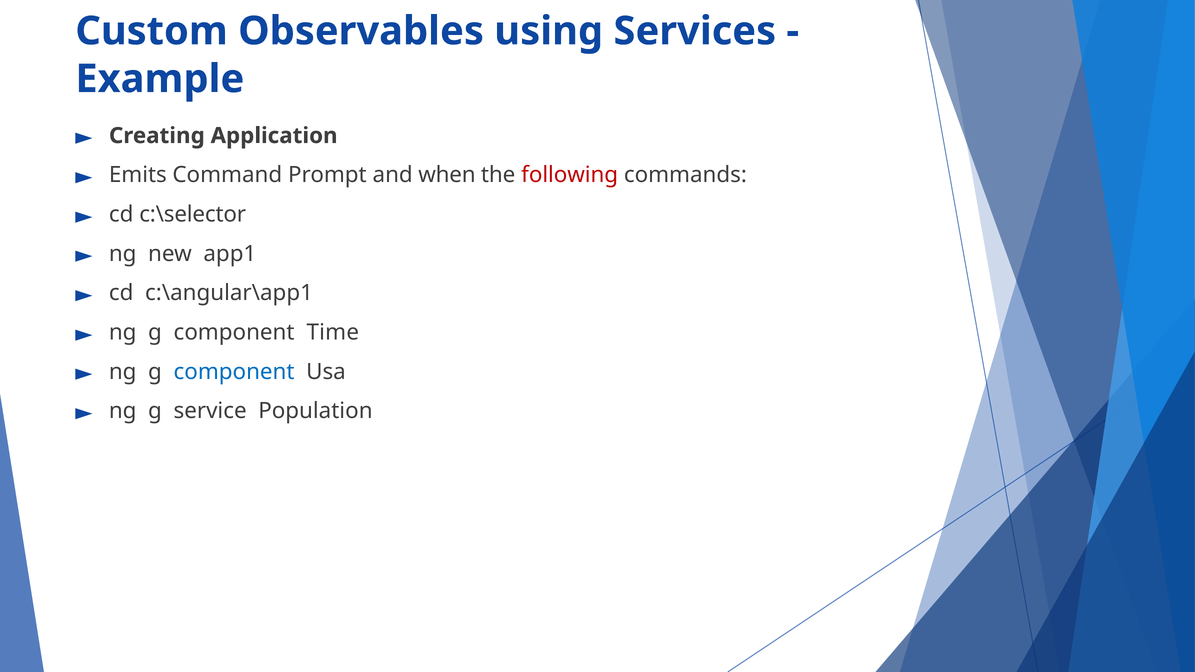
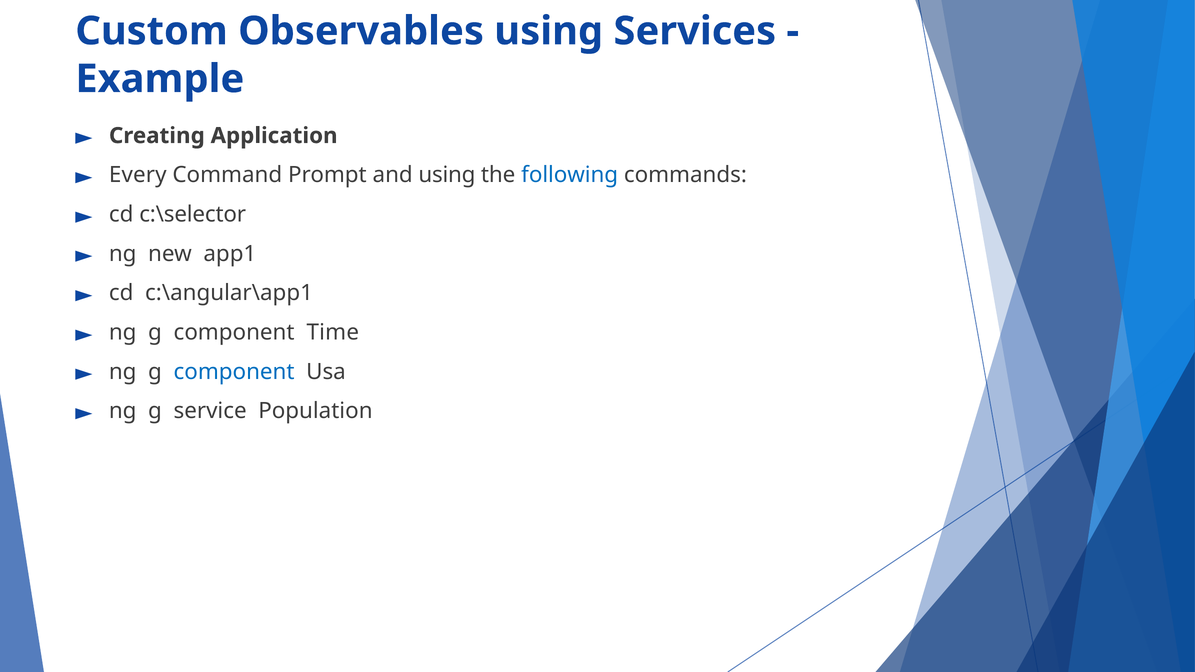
Emits: Emits -> Every (138, 175)
and when: when -> using (447, 175)
following colour: red -> blue (570, 175)
